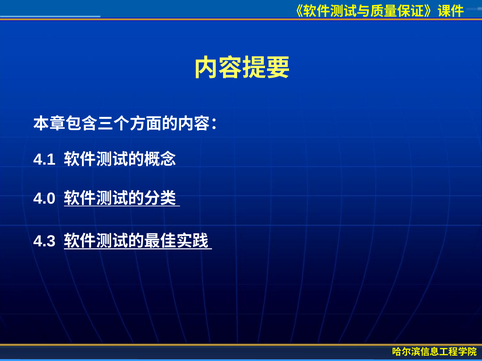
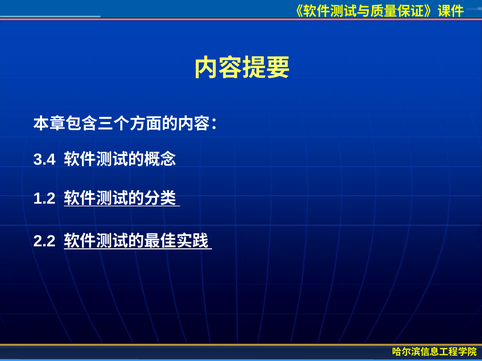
4.1: 4.1 -> 3.4 (44, 160)
4.0: 4.0 -> 1.2 (44, 199)
4.3: 4.3 -> 2.2 (44, 241)
